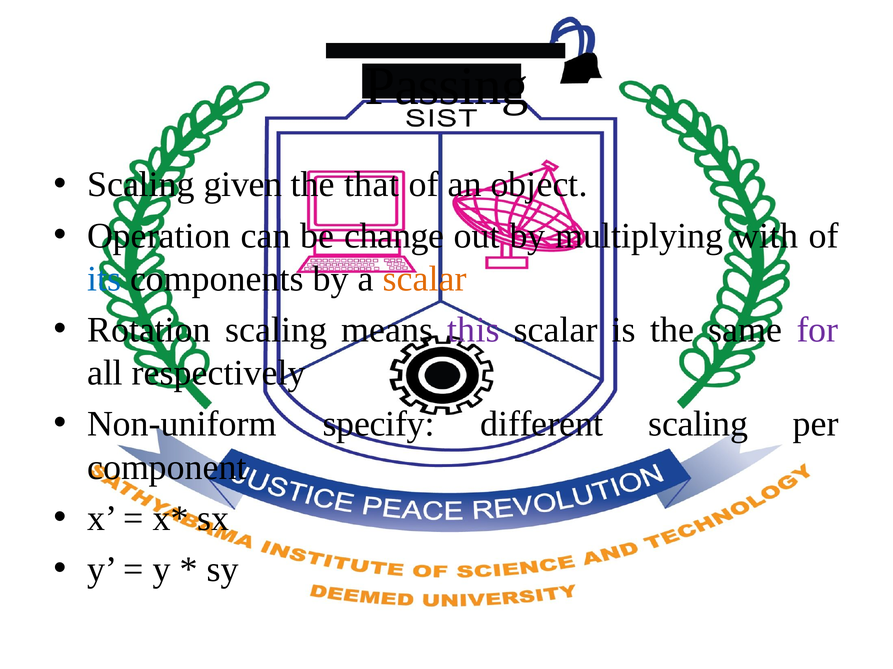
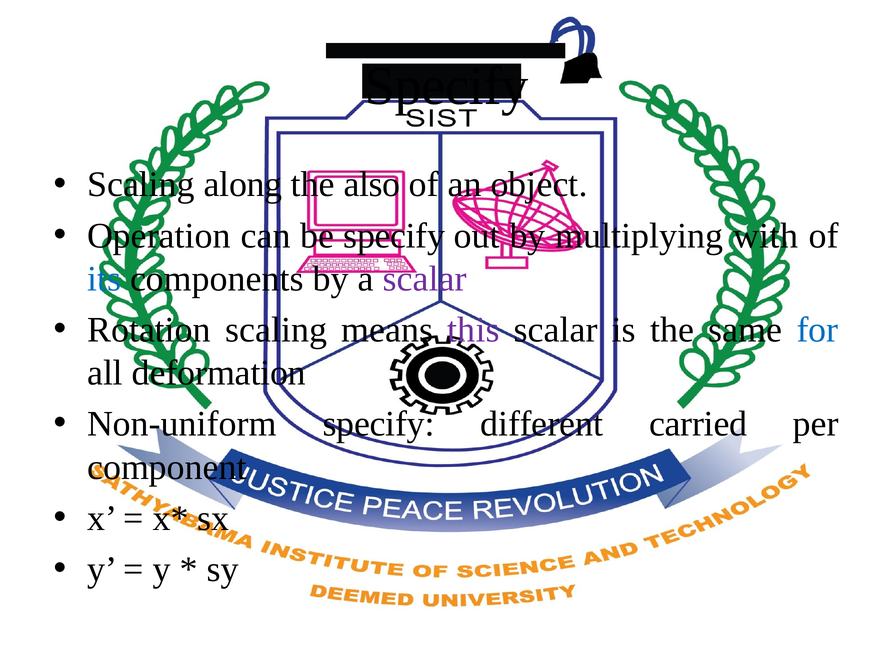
Passing: Passing -> Specify (447, 86)
given: given -> along (243, 185)
that: that -> also (372, 185)
be change: change -> specify (394, 236)
scalar colour: orange -> purple (425, 279)
for colour: purple -> blue (817, 330)
respectively: respectively -> deformation (219, 373)
different scaling: scaling -> carried (698, 425)
